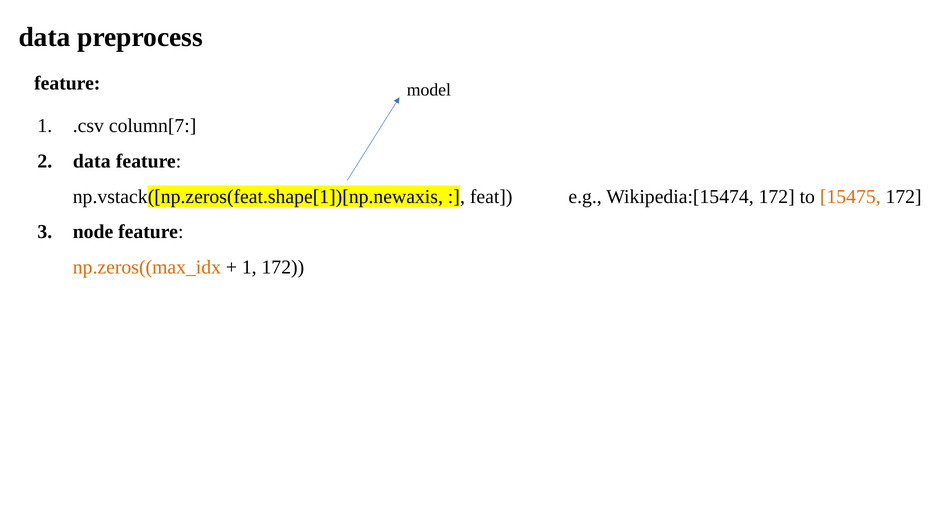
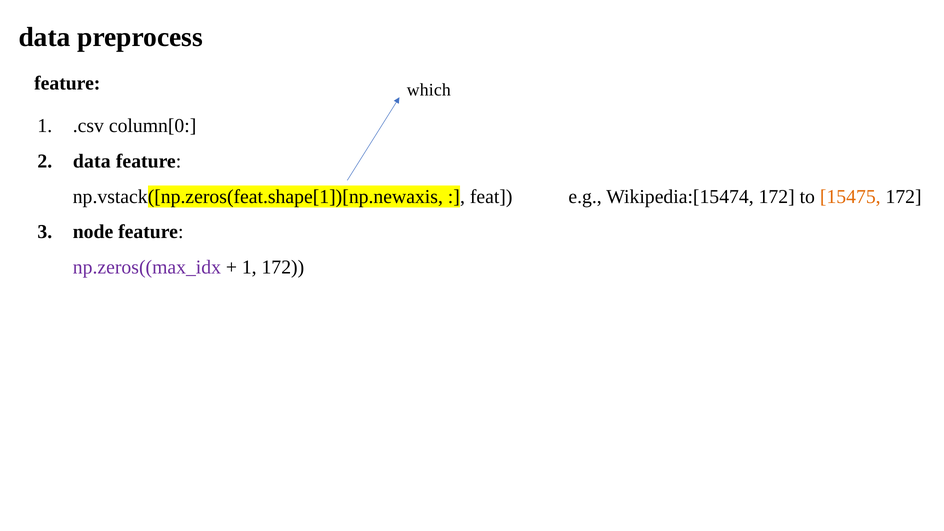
model: model -> which (429, 90)
column[7: column[7 -> column[0 (153, 126)
np.zeros((max_idx colour: orange -> purple (147, 267)
